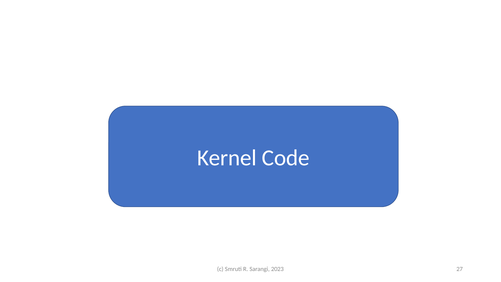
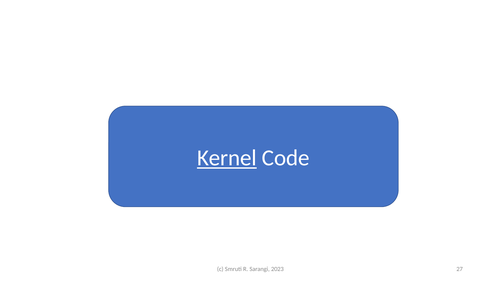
Kernel underline: none -> present (227, 158)
